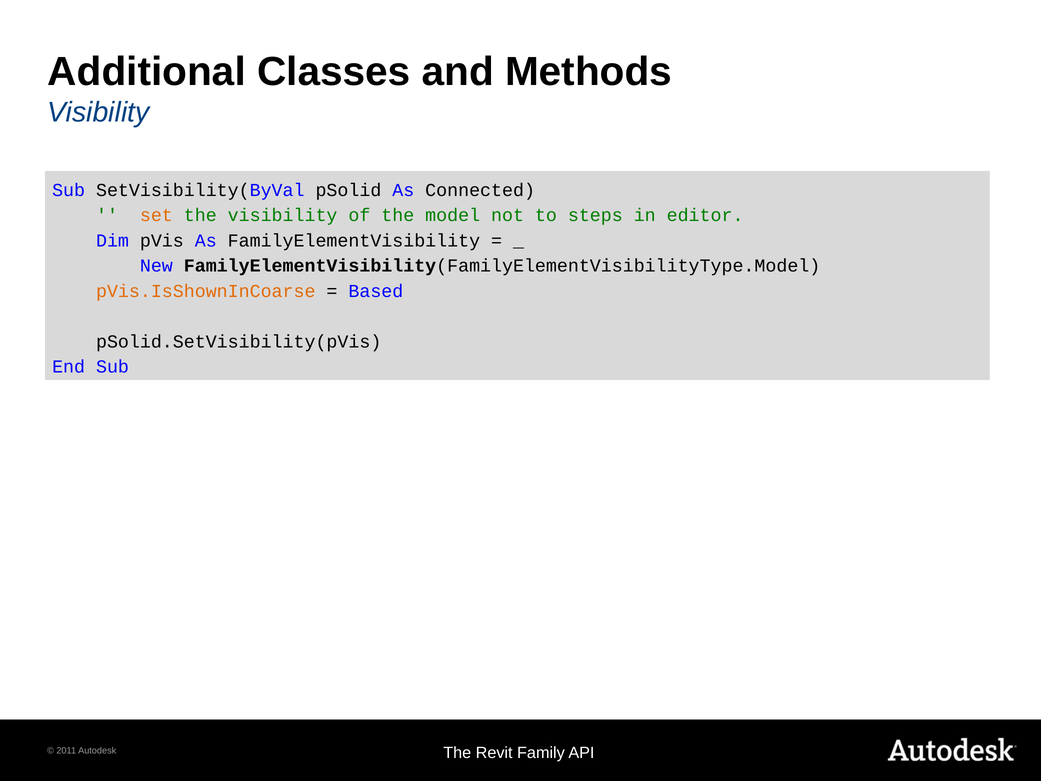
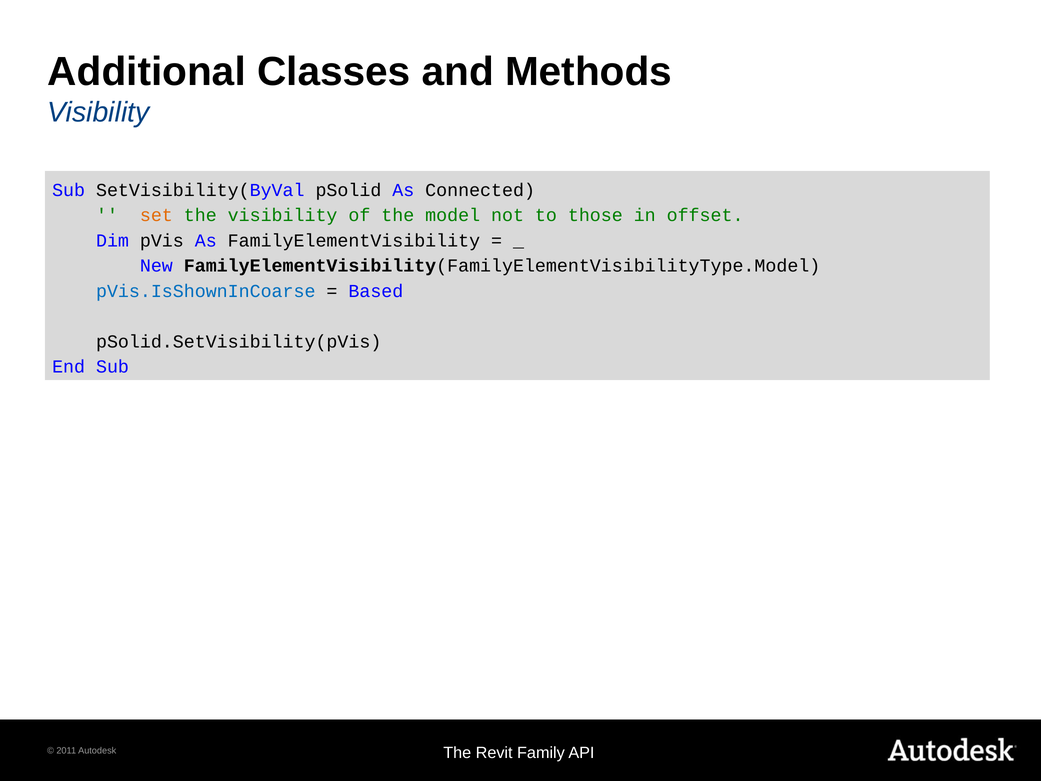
steps: steps -> those (595, 215)
editor: editor -> offset (705, 215)
pVis.IsShownInCoarse colour: orange -> blue (206, 291)
